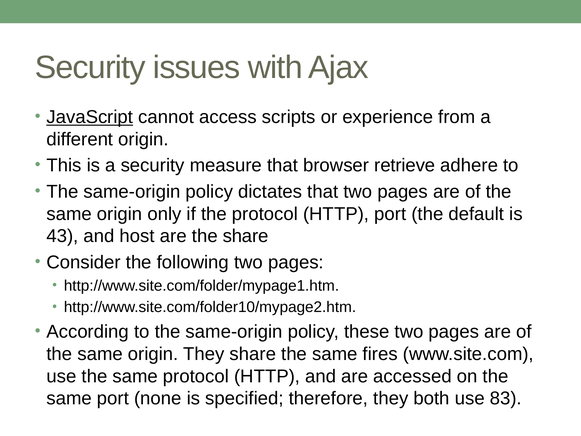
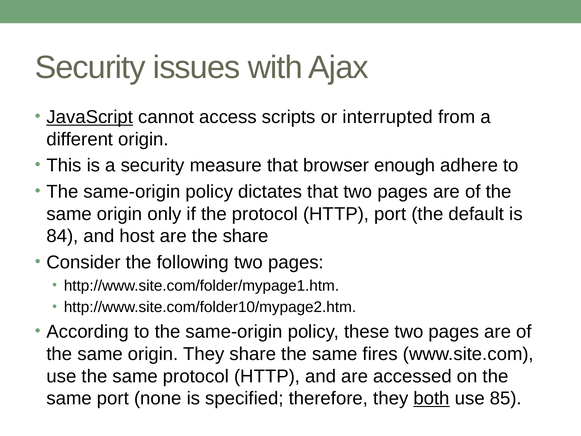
experience: experience -> interrupted (388, 117)
retrieve: retrieve -> enough (405, 165)
43: 43 -> 84 (62, 236)
both underline: none -> present (432, 398)
83: 83 -> 85 (506, 398)
